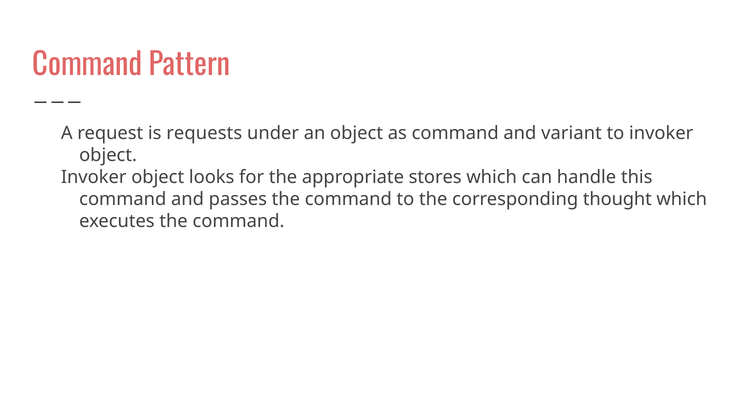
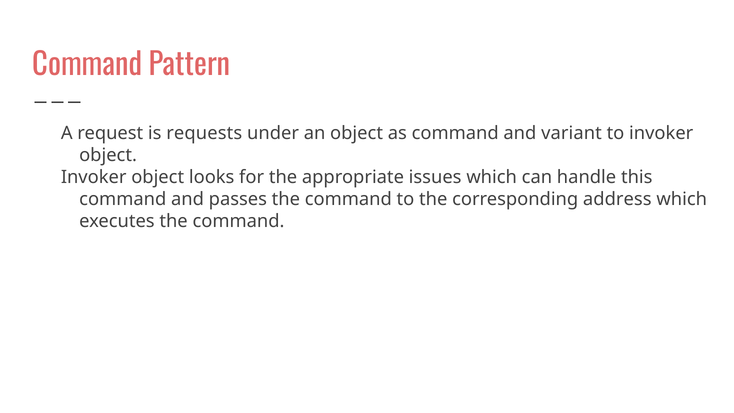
stores: stores -> issues (435, 177)
thought: thought -> address (617, 199)
